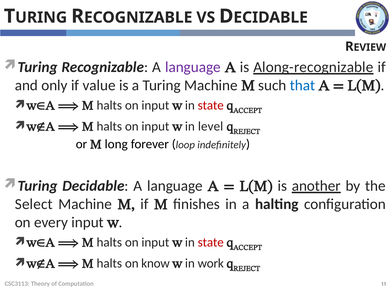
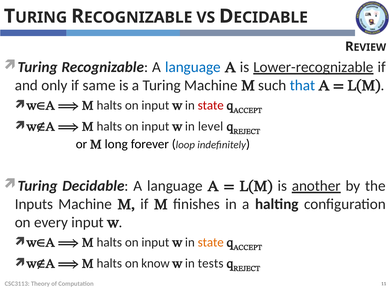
language colour: purple -> blue (193, 67)
Along-recognizable: Along-recognizable -> Lower-recognizable (313, 67)
value: value -> same (99, 85)
Select: Select -> Inputs (34, 204)
state colour: red -> orange (211, 242)
work: work -> tests (211, 263)
